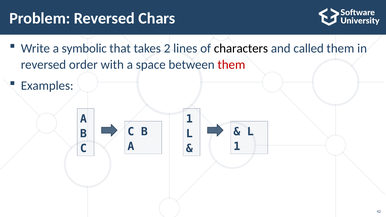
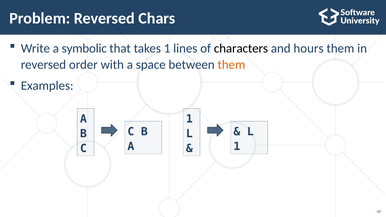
takes 2: 2 -> 1 (167, 48)
called: called -> hours (309, 48)
them colour: red -> orange (231, 65)
